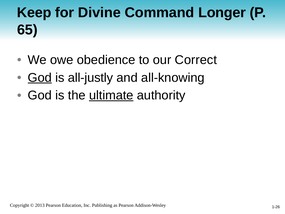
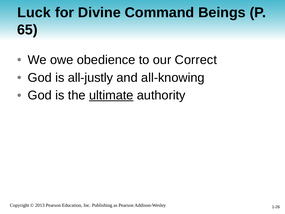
Keep: Keep -> Luck (34, 13)
Longer: Longer -> Beings (222, 13)
God underline: present -> none (40, 78)
